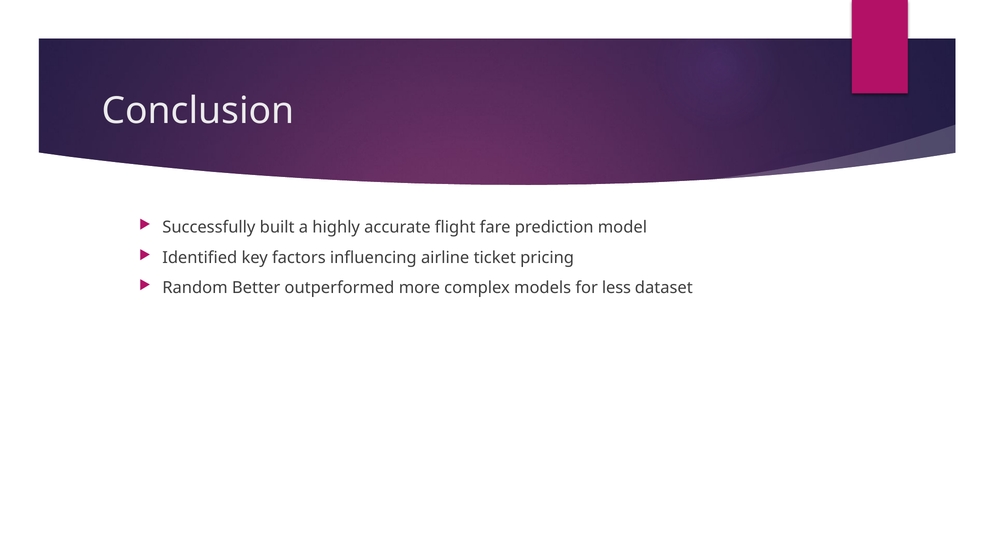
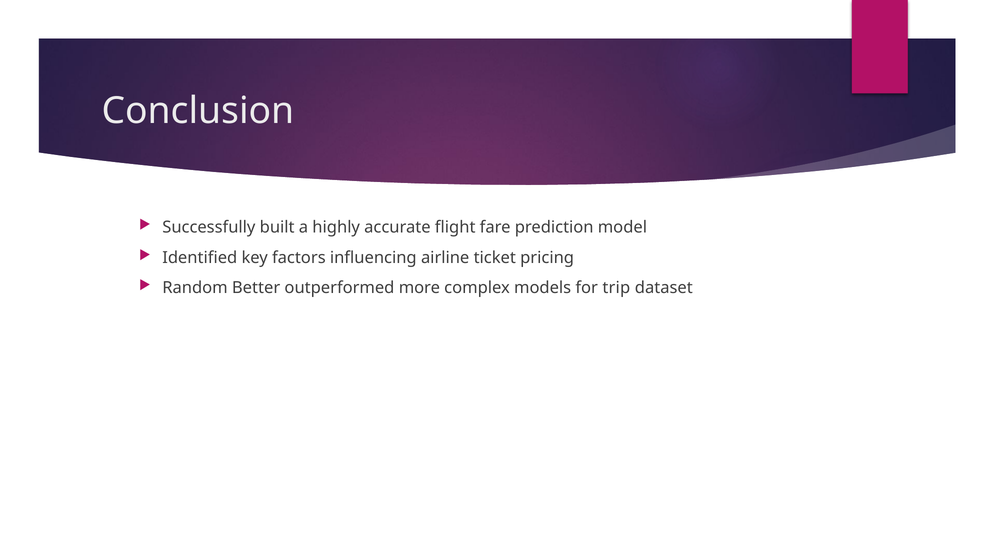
less: less -> trip (616, 288)
